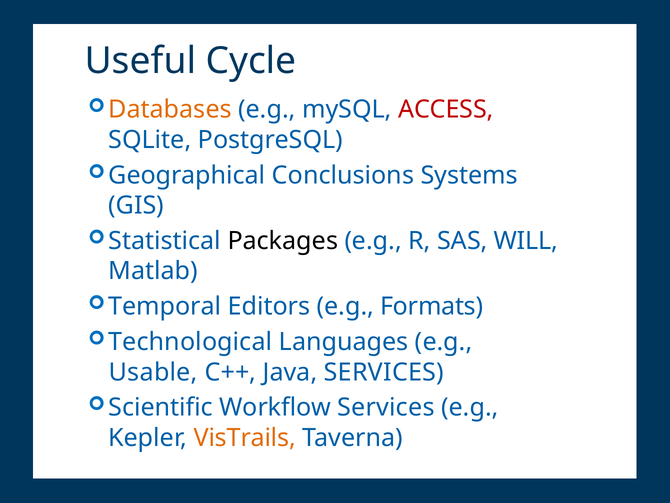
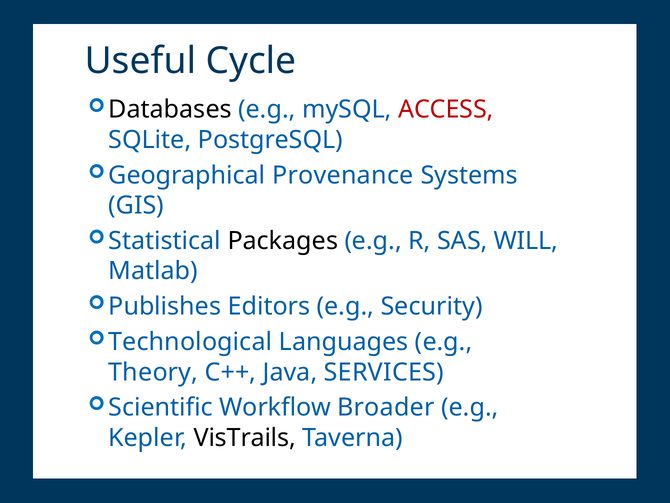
Databases colour: orange -> black (170, 110)
Conclusions: Conclusions -> Provenance (343, 175)
Temporal: Temporal -> Publishes (165, 306)
Formats: Formats -> Security (432, 306)
Usable: Usable -> Theory (153, 372)
Workflow Services: Services -> Broader (386, 407)
VisTrails colour: orange -> black (245, 437)
